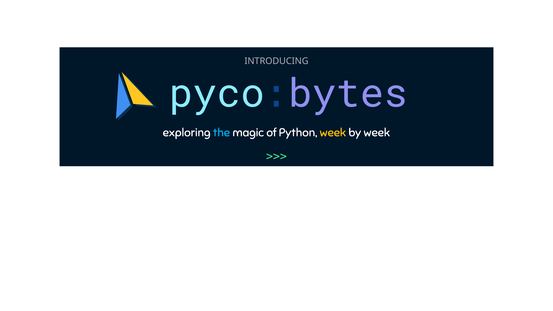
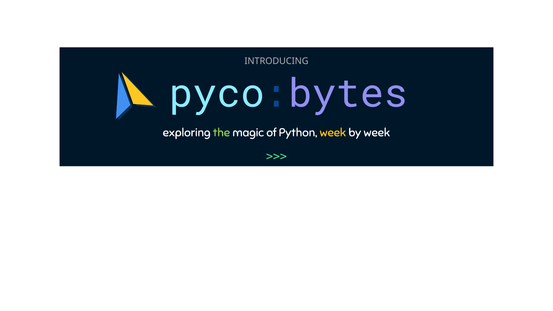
the colour: light blue -> light green (221, 133)
